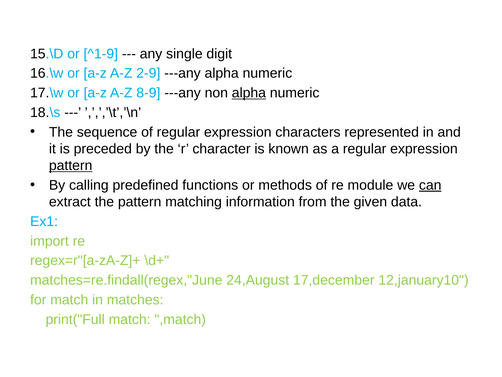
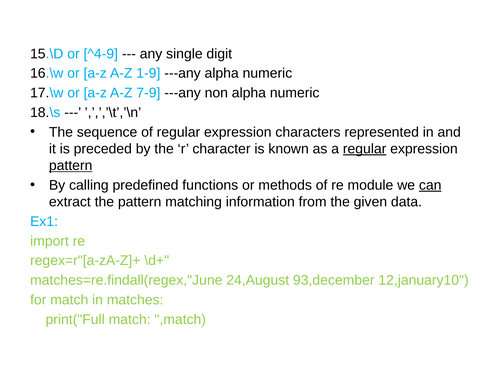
^1-9: ^1-9 -> ^4-9 (101, 54)
2-9: 2-9 -> 1-9 (148, 73)
8-9: 8-9 -> 7-9 (148, 93)
alpha underline: present -> none (249, 93)
regular underline: none -> present (365, 149)
17,december: 17,december -> 93,december (334, 280)
